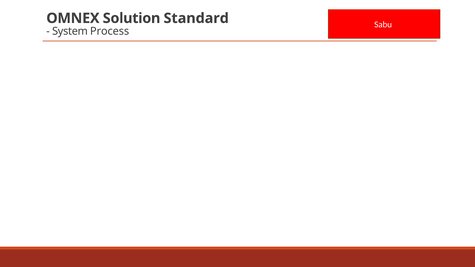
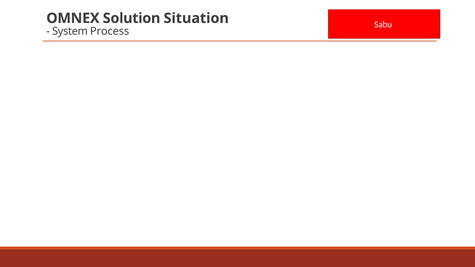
Standard: Standard -> Situation (196, 18)
